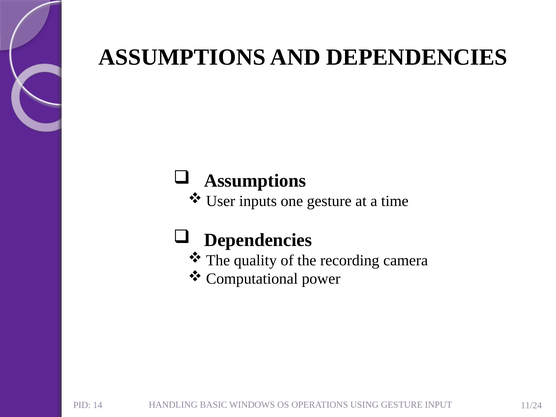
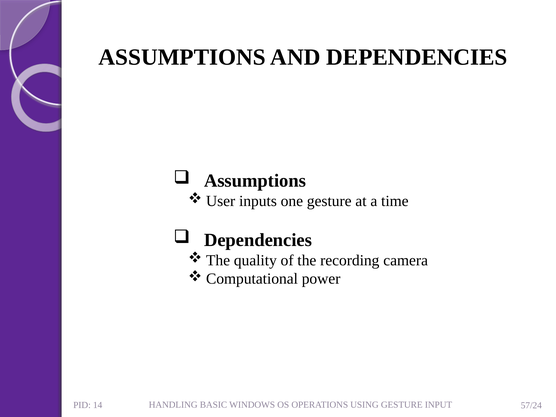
11/24: 11/24 -> 57/24 (531, 405)
